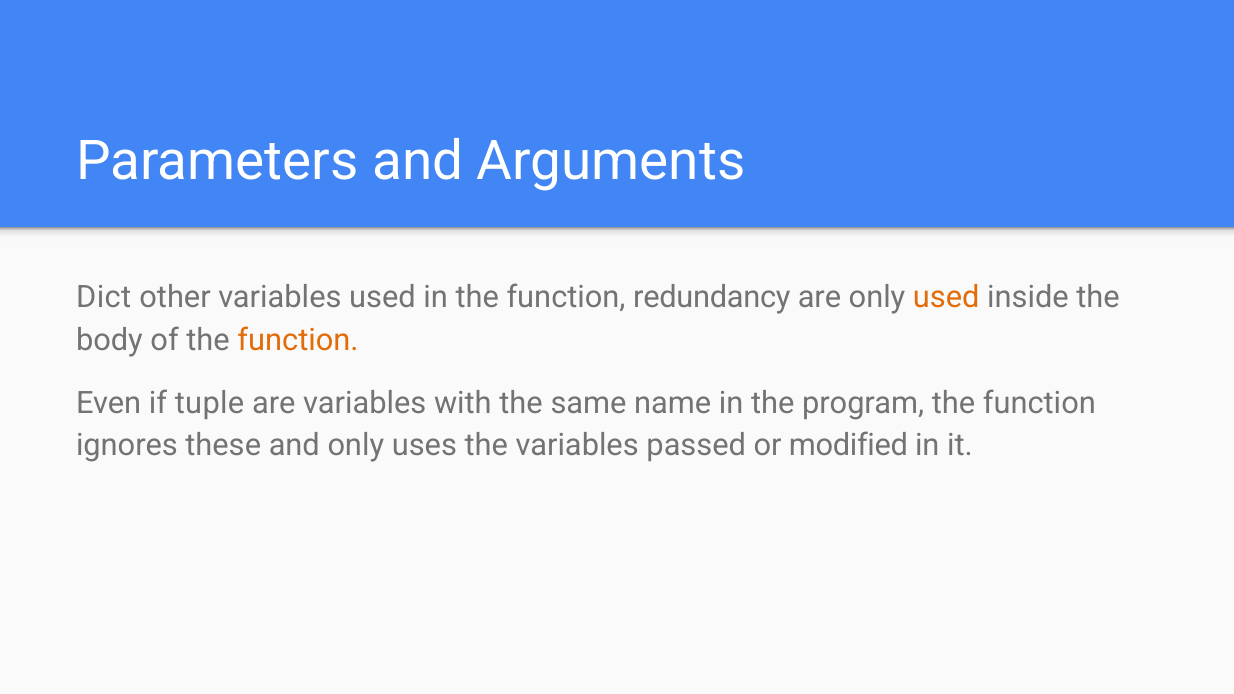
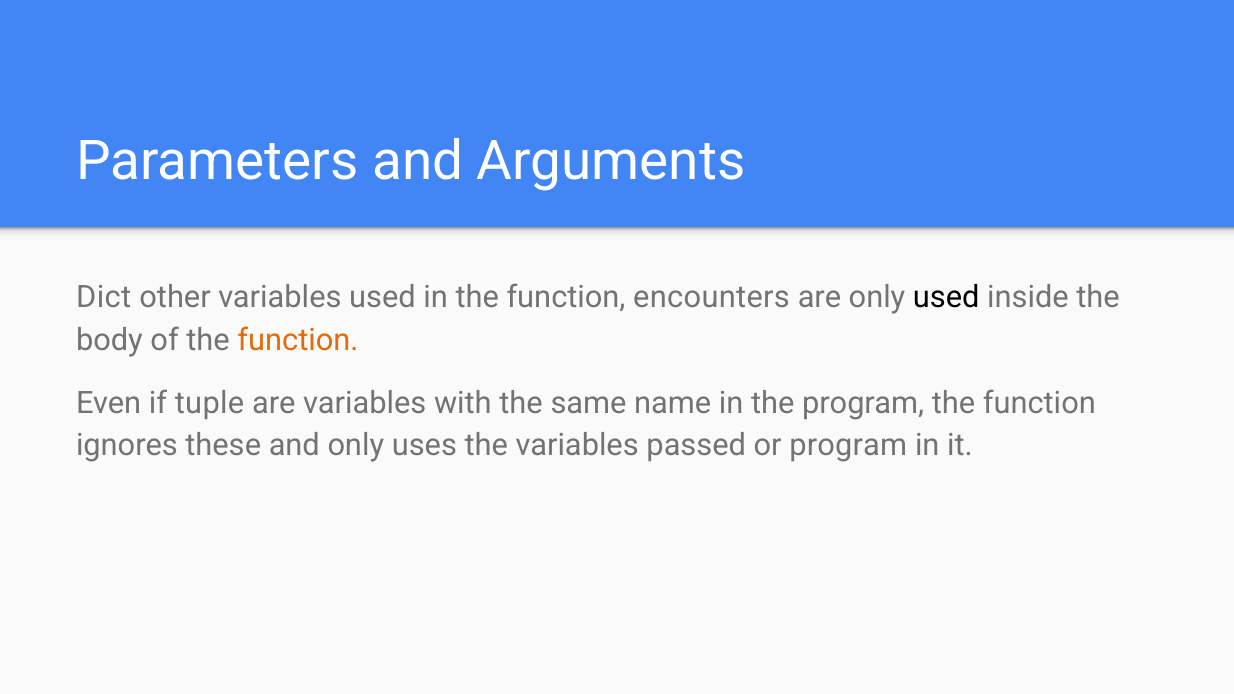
redundancy: redundancy -> encounters (712, 298)
used colour: orange -> black (946, 298)
or modified: modified -> program (848, 446)
